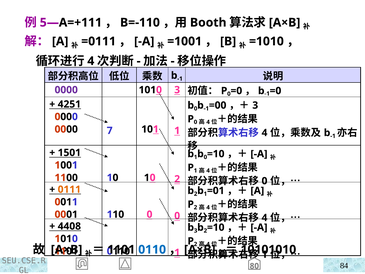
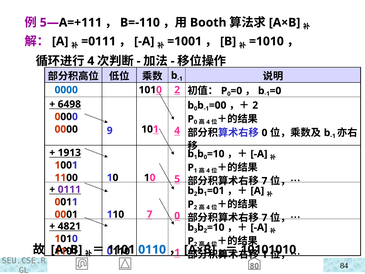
0000 colour: purple -> blue (66, 90)
1010 3: 3 -> 2 (177, 90)
4251: 4251 -> 6498 (69, 104)
3: 3 -> 2 (255, 105)
7: 7 -> 9 (110, 130)
101 1: 1 -> 4 (177, 130)
4: 4 -> 0 (264, 133)
1501: 1501 -> 1913 (69, 153)
10 2: 2 -> 5 (177, 179)
0: 0 -> 7 (264, 181)
0111 colour: orange -> purple (69, 189)
110 0: 0 -> 7 (150, 214)
4: 4 -> 7 (264, 218)
4408: 4408 -> 4821 (69, 226)
